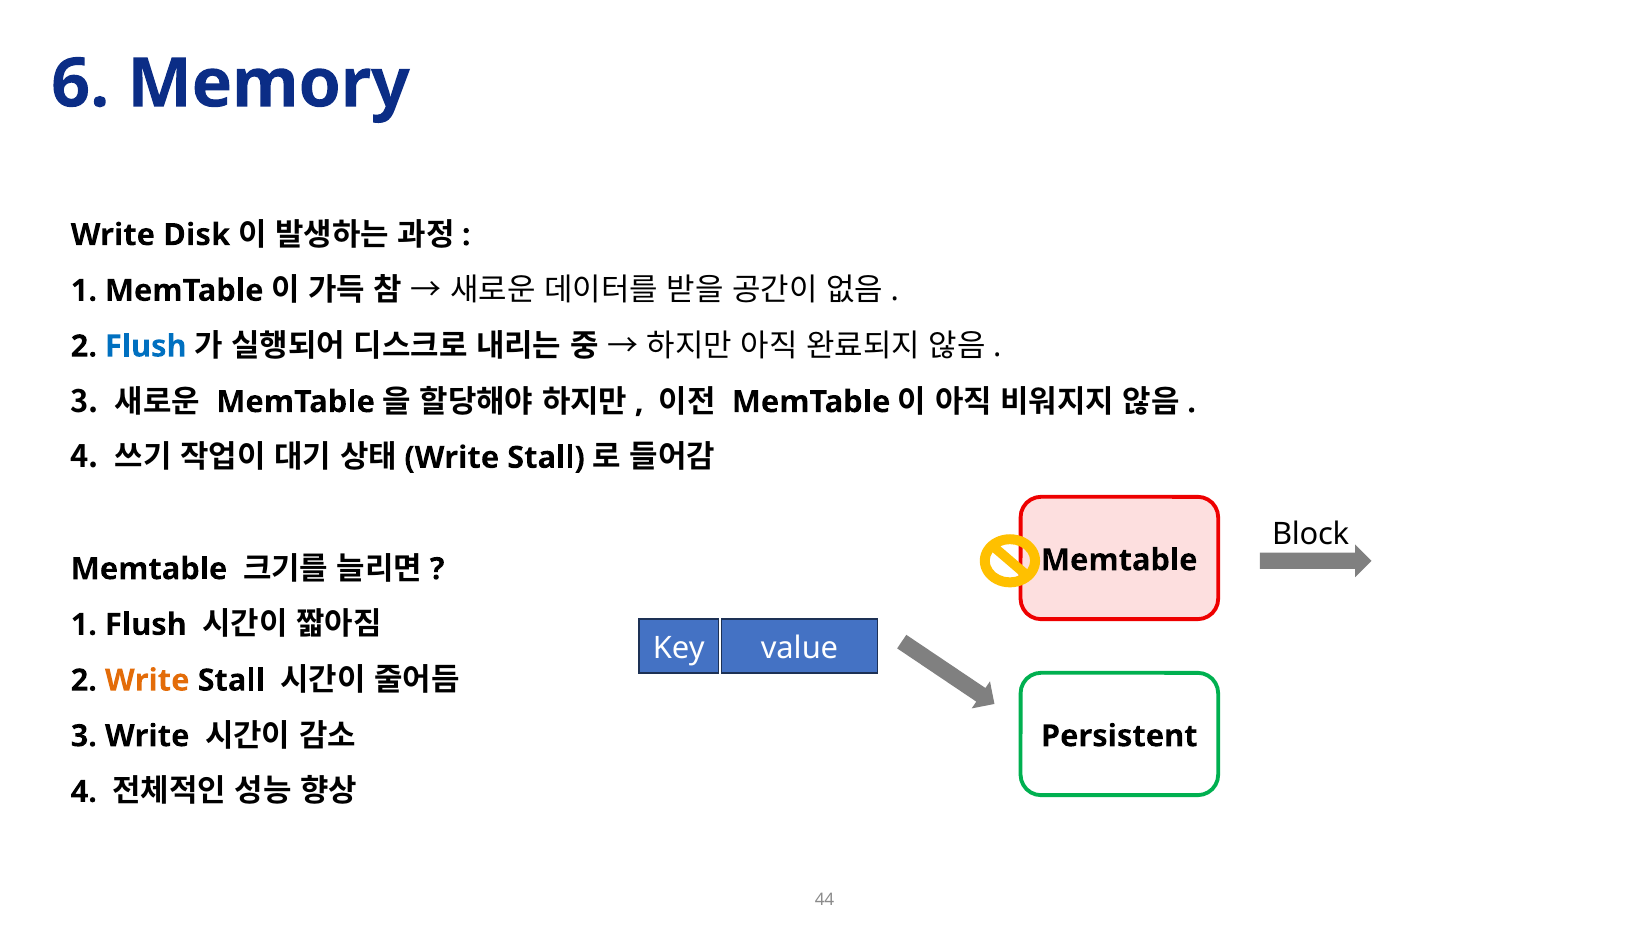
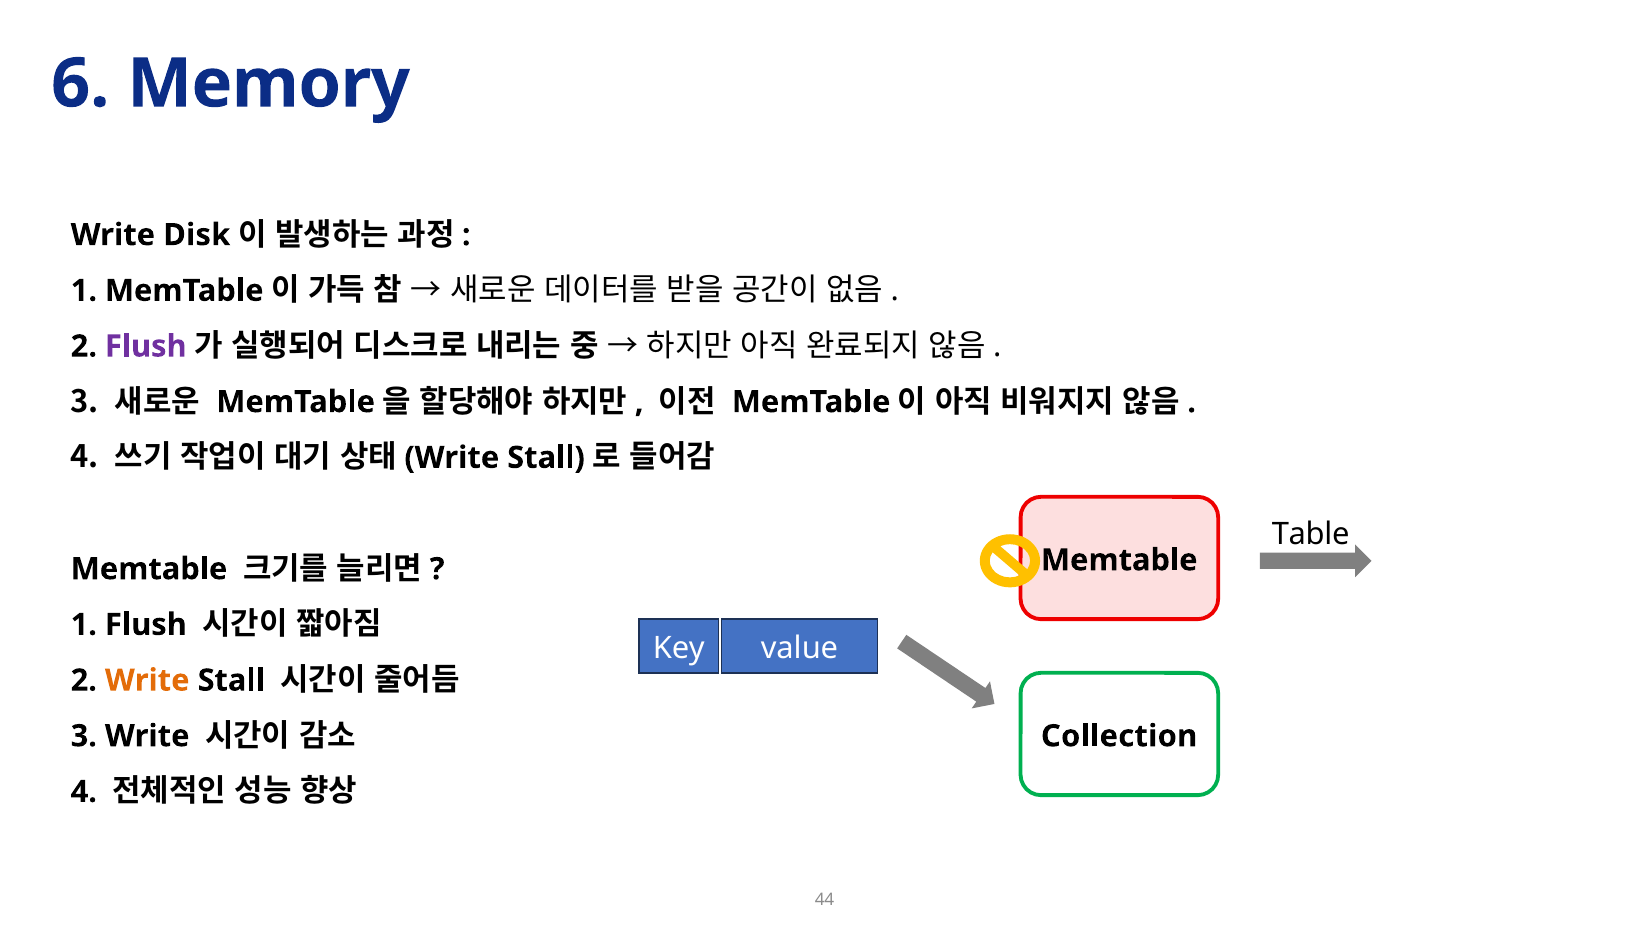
Flush colour: blue -> purple (146, 346)
Block: Block -> Table (1311, 534)
Persistent: Persistent -> Collection (1119, 736)
